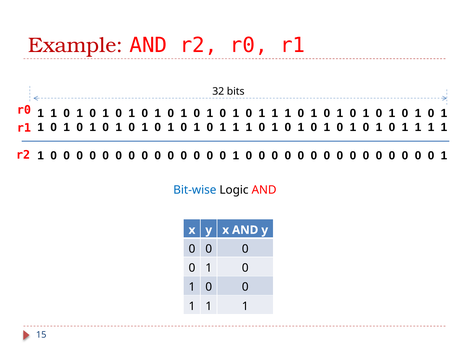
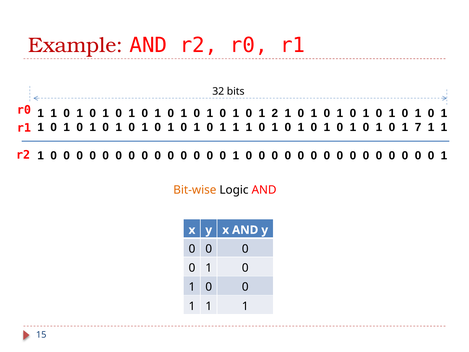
1: 1 -> 2 (275, 113)
1: 1 -> 7 (418, 127)
Bit-wise colour: blue -> orange (195, 190)
